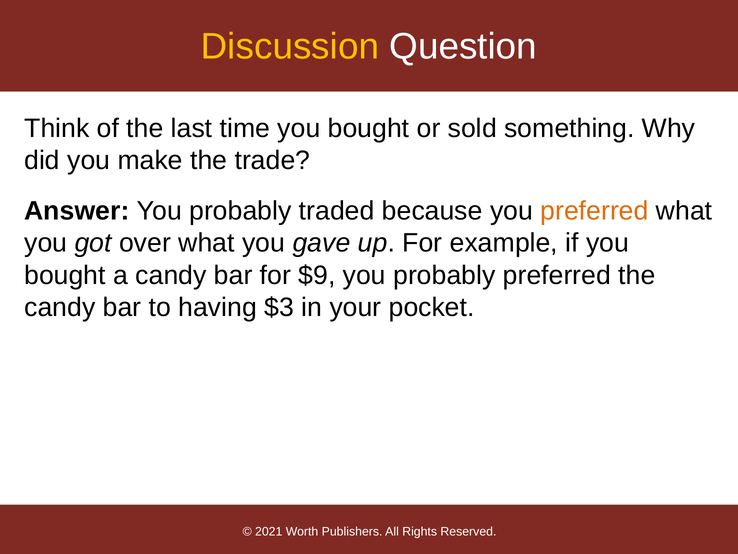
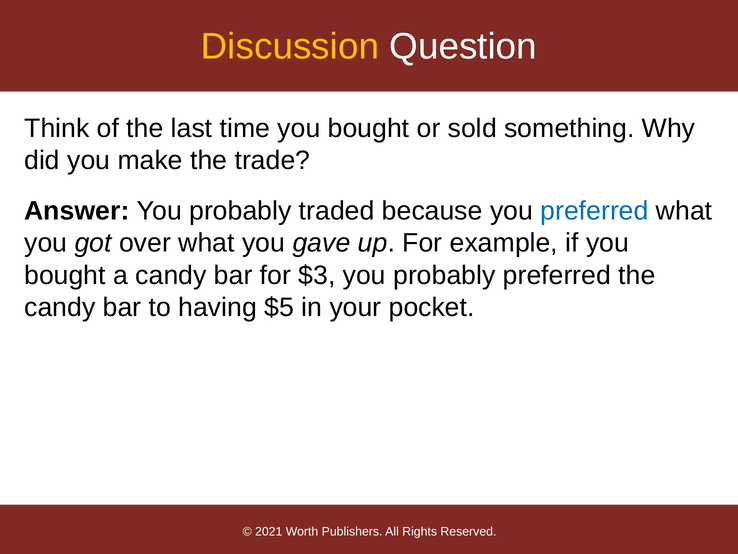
preferred colour: orange -> blue (594, 211)
$9: $9 -> $3 (317, 275)
$3: $3 -> $5 (279, 307)
